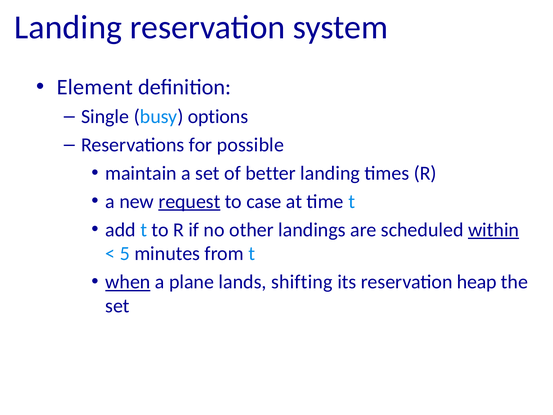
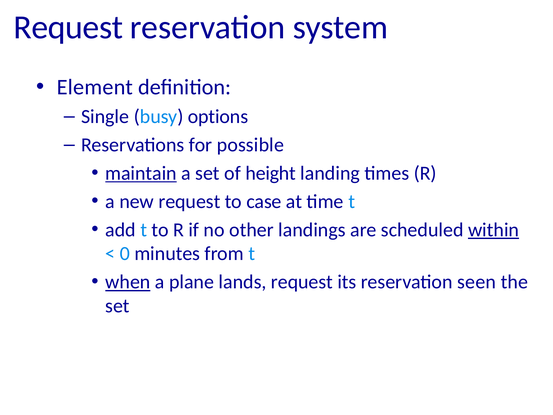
Landing: Landing -> Request (68, 27)
maintain underline: none -> present (141, 173)
better: better -> height (271, 173)
request underline: present -> none (189, 201)
5: 5 -> 0 (125, 254)
lands shifting: shifting -> request (302, 282)
heap: heap -> seen (477, 282)
